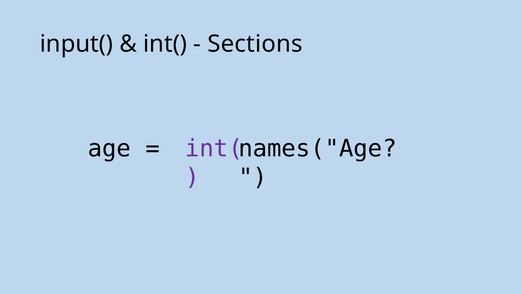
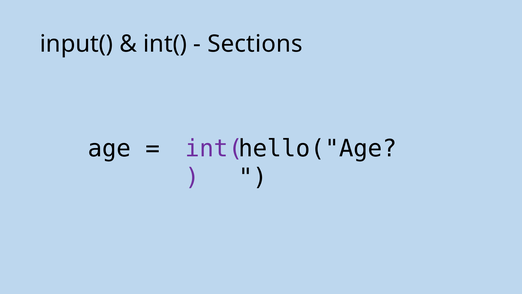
names("Age: names("Age -> hello("Age (318, 148)
